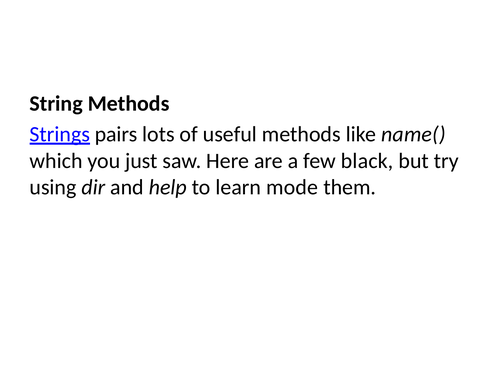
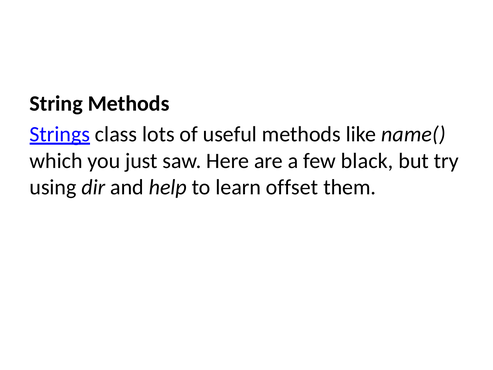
pairs: pairs -> class (116, 134)
mode: mode -> offset (292, 187)
